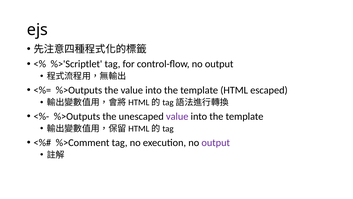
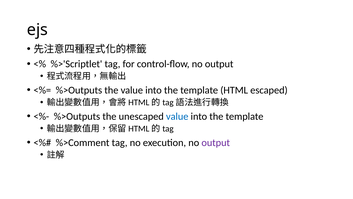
value colour: purple -> blue (177, 116)
